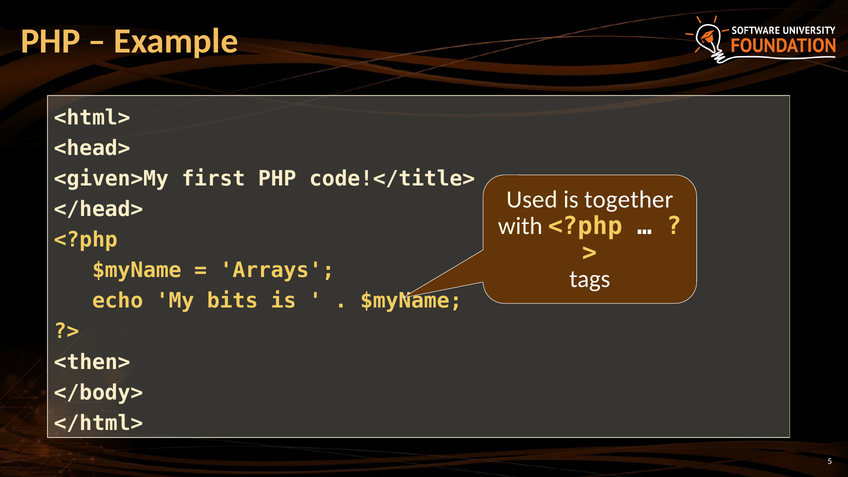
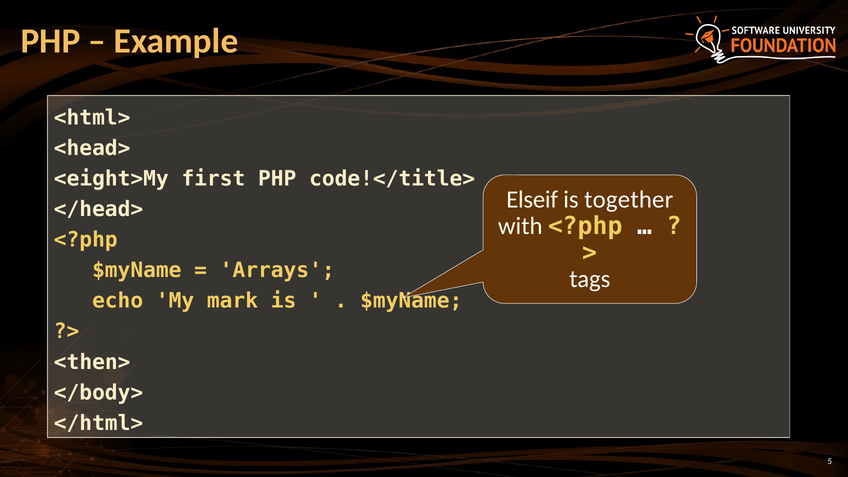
<given>My: <given>My -> <eight>My (111, 179)
Used: Used -> Elseif (532, 200)
bits: bits -> mark (232, 301)
